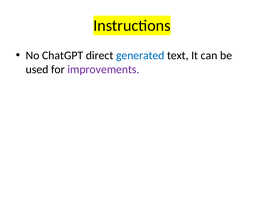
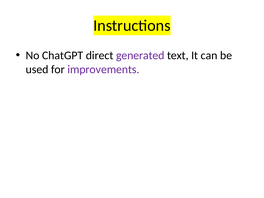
generated colour: blue -> purple (140, 55)
